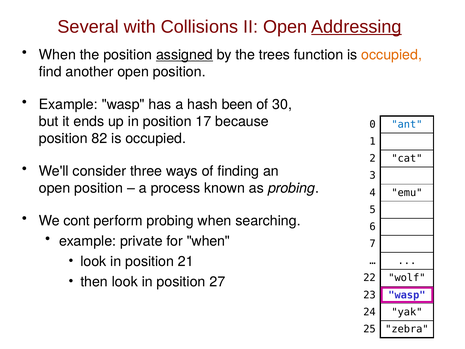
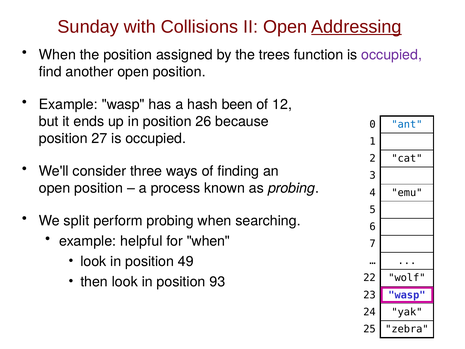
Several: Several -> Sunday (88, 27)
assigned underline: present -> none (184, 55)
occupied colour: orange -> purple (392, 55)
30: 30 -> 12 (282, 104)
17: 17 -> 26 (203, 121)
82: 82 -> 27 (99, 139)
cont: cont -> split (77, 221)
private: private -> helpful (141, 241)
21: 21 -> 49 (186, 261)
27: 27 -> 93 (217, 281)
